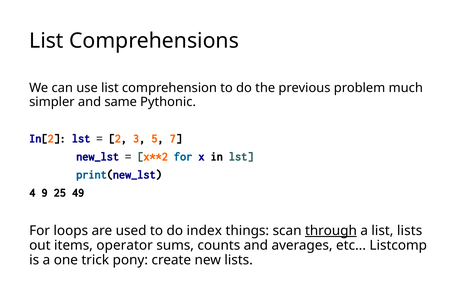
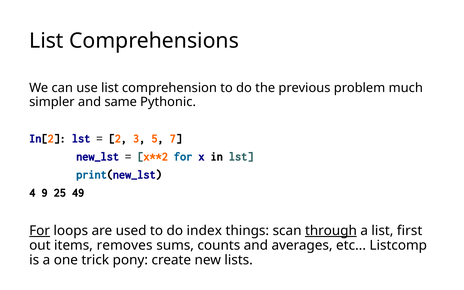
For underline: none -> present (40, 231)
list lists: lists -> first (410, 231)
operator: operator -> removes (125, 245)
